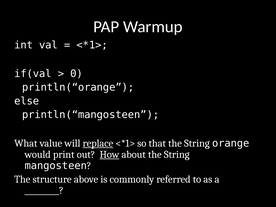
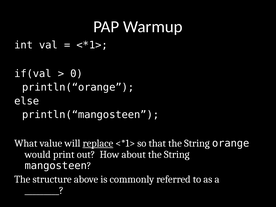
How underline: present -> none (109, 154)
